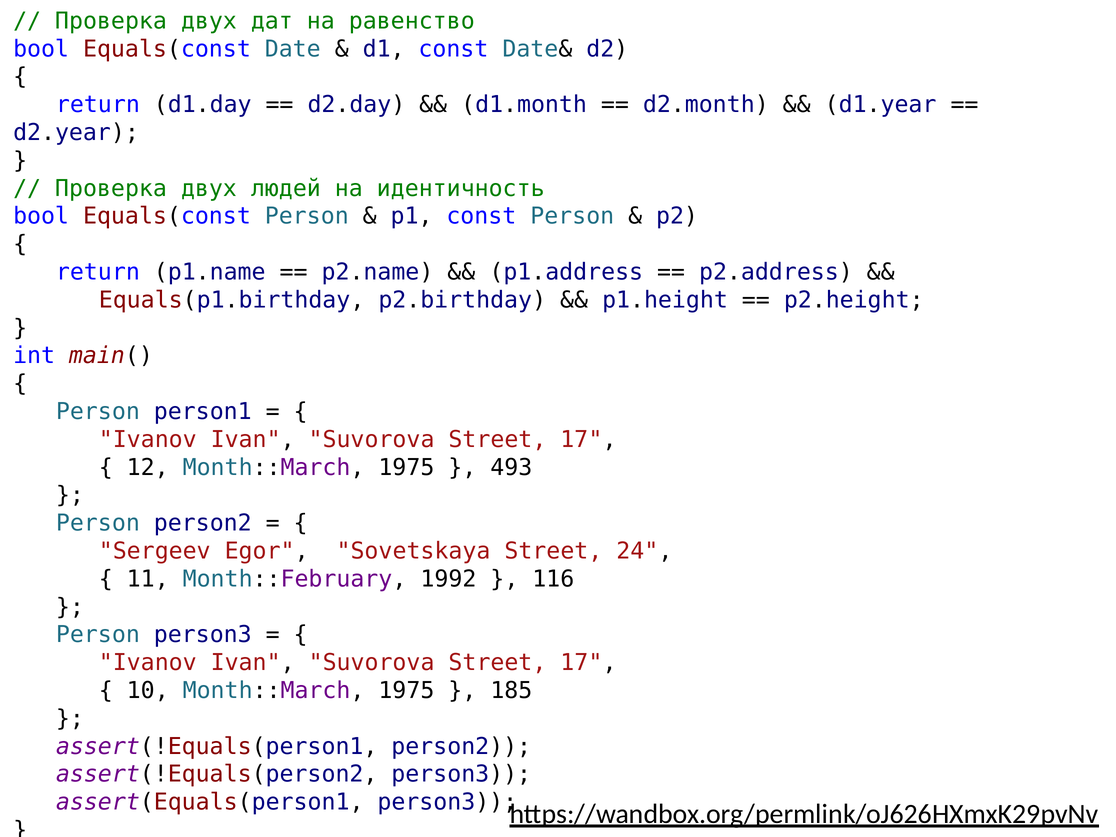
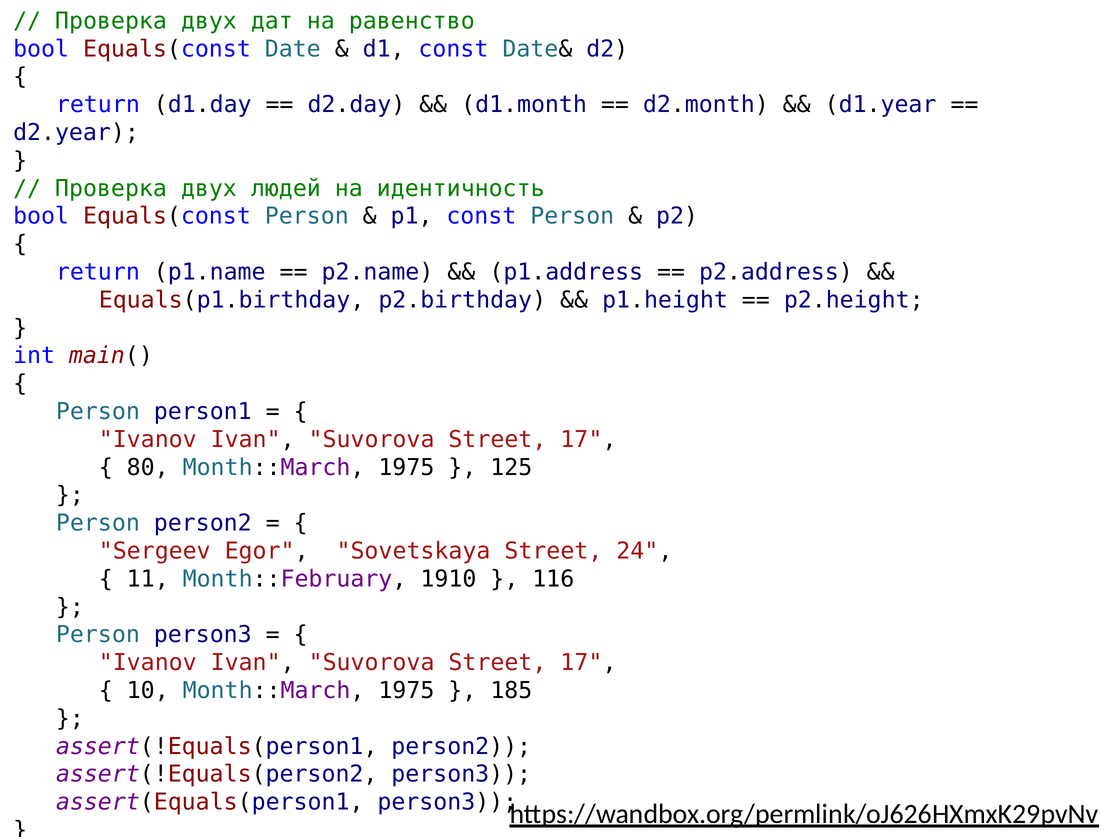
12: 12 -> 80 (148, 467)
493: 493 -> 125 (511, 467)
1992: 1992 -> 1910 (448, 579)
